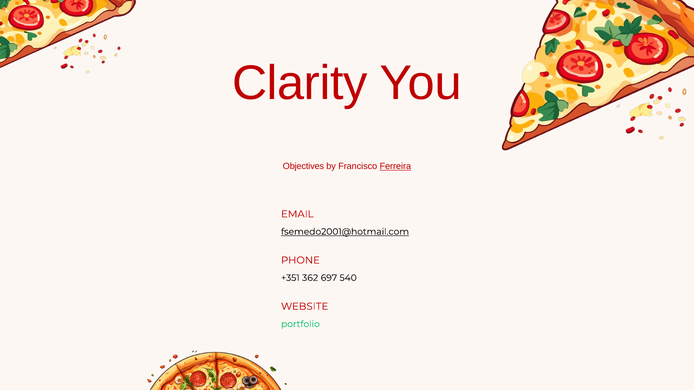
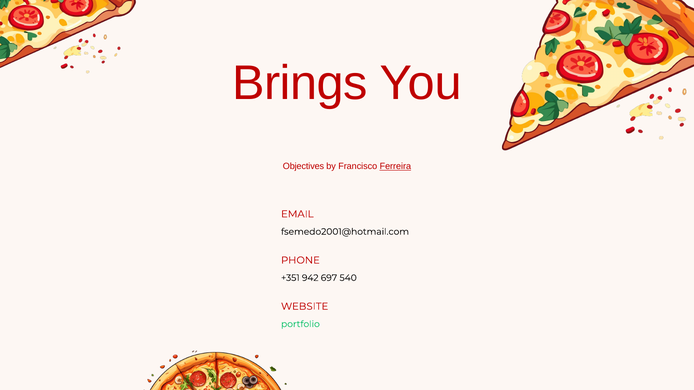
Clarity: Clarity -> Brings (300, 83)
fsemedo2001@hotmail.com underline: present -> none (345, 232)
362: 362 -> 942 (310, 278)
